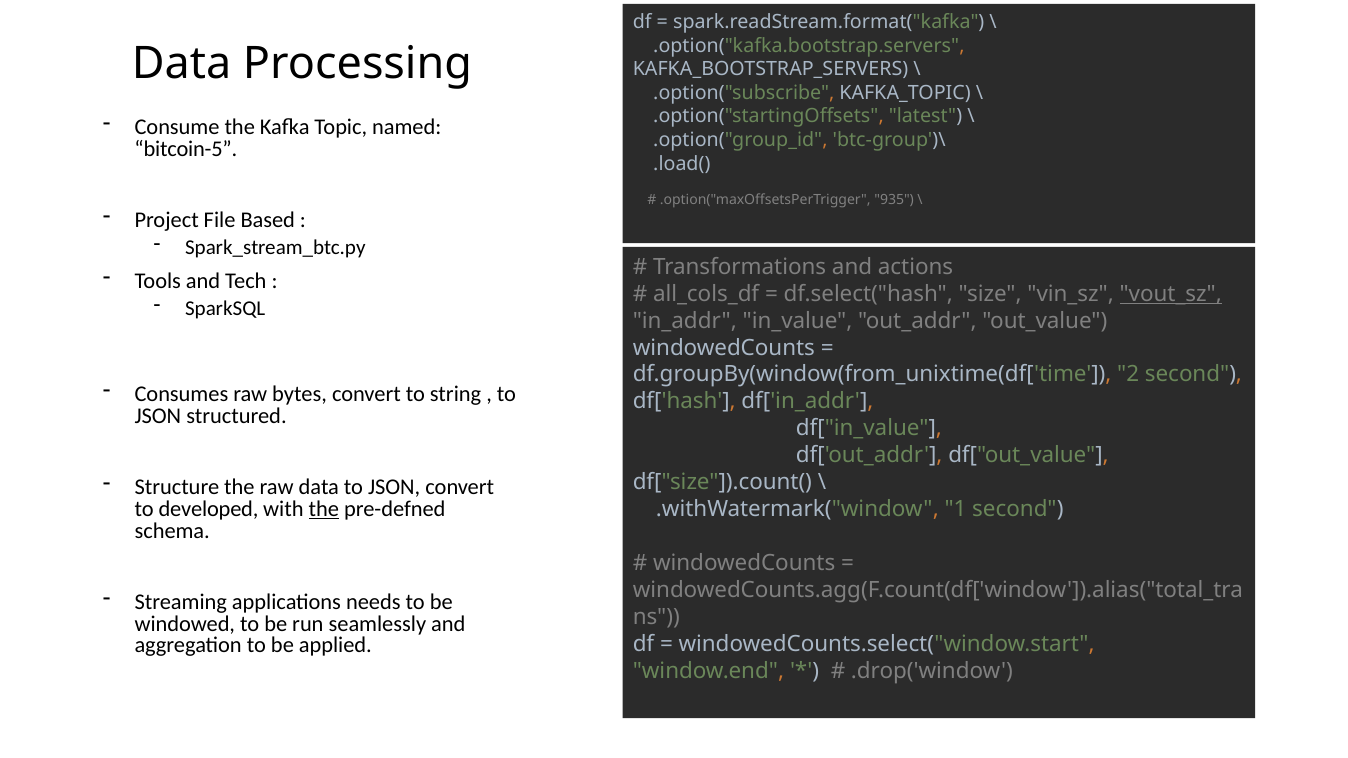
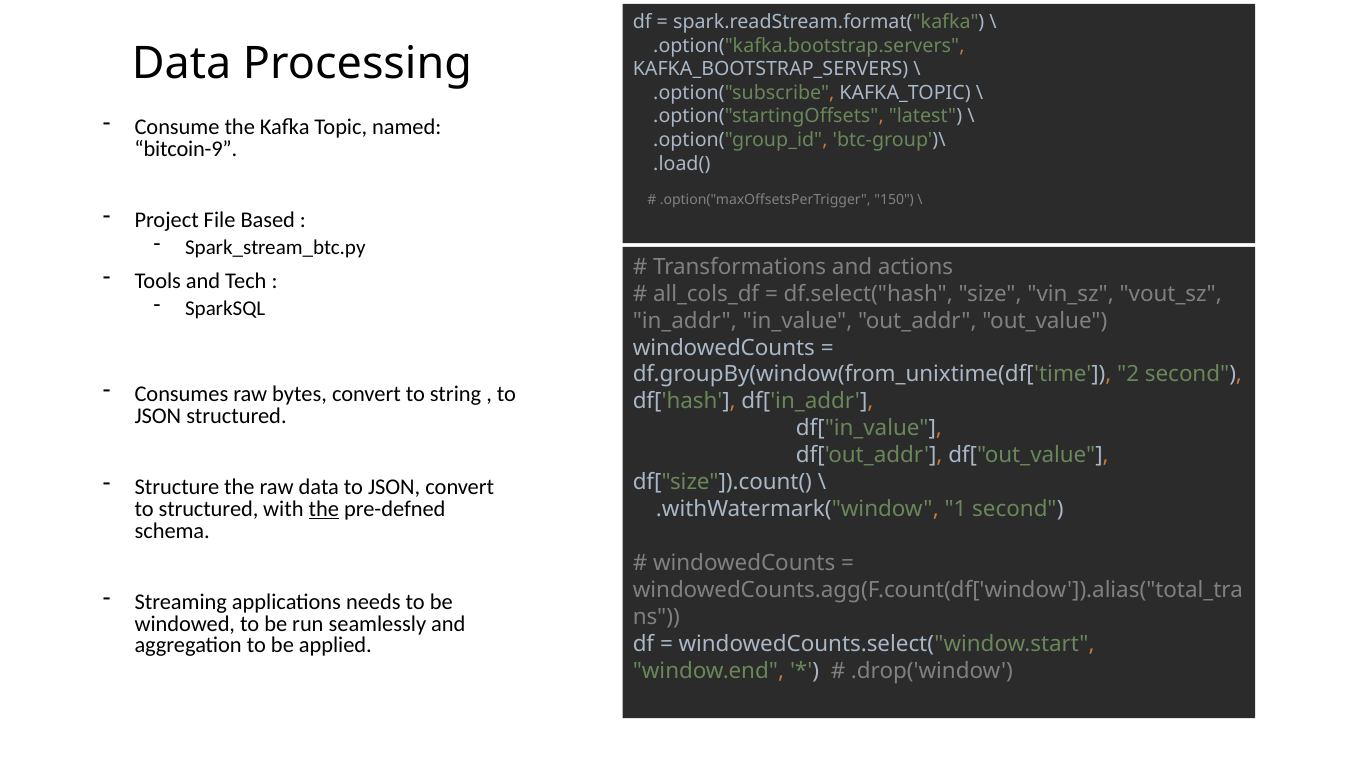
bitcoin-5: bitcoin-5 -> bitcoin-9 (186, 149)
935: 935 -> 150 (894, 200)
vout_sz underline: present -> none (1171, 294)
to developed: developed -> structured (208, 509)
